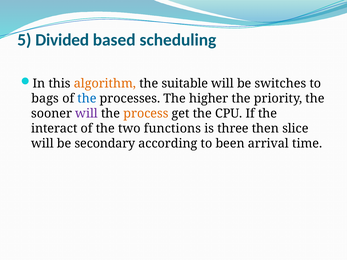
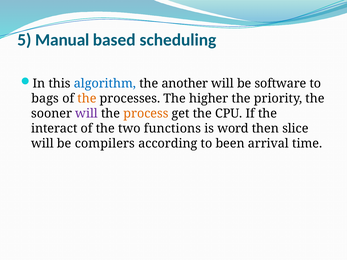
Divided: Divided -> Manual (62, 40)
algorithm colour: orange -> blue (105, 84)
suitable: suitable -> another (185, 84)
switches: switches -> software (281, 84)
the colour: blue -> orange (87, 99)
three: three -> word (233, 129)
secondary: secondary -> compilers (105, 144)
